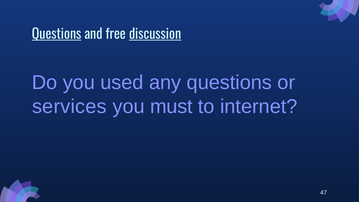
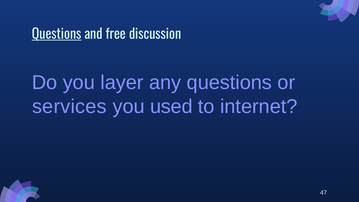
discussion underline: present -> none (155, 34)
used: used -> layer (122, 83)
must: must -> used (171, 106)
